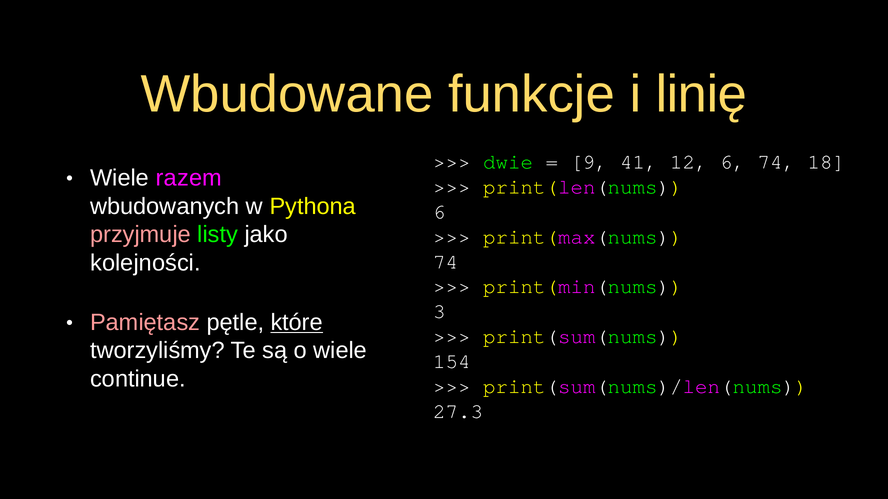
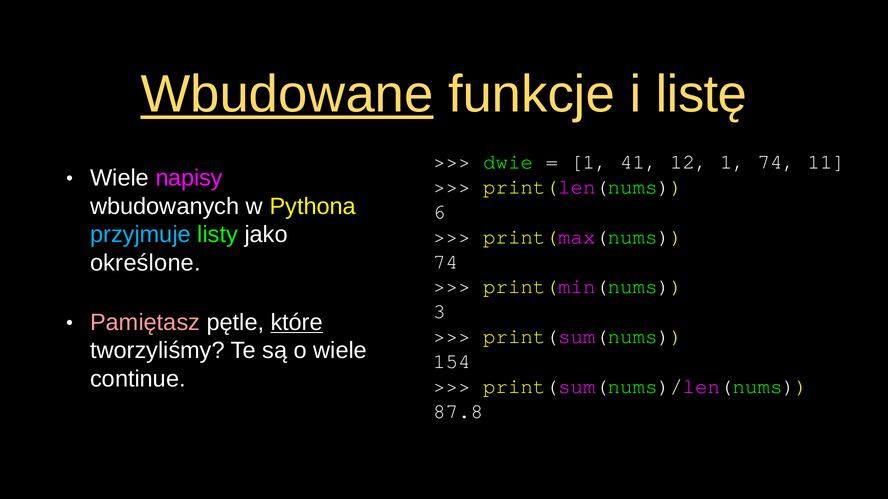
Wbudowane underline: none -> present (287, 95)
linię: linię -> listę (701, 95)
9: 9 -> 1 (589, 162)
12 6: 6 -> 1 (733, 162)
18: 18 -> 11 (826, 162)
razem: razem -> napisy (189, 178)
przyjmuje colour: pink -> light blue (141, 235)
kolejności: kolejności -> określone (145, 263)
27.3: 27.3 -> 87.8 (458, 412)
